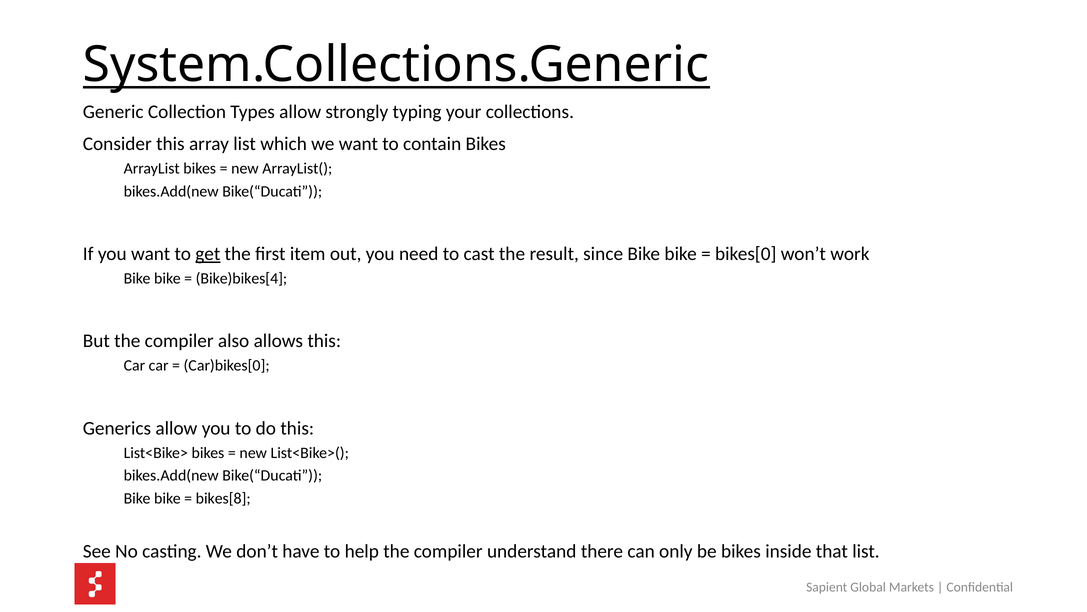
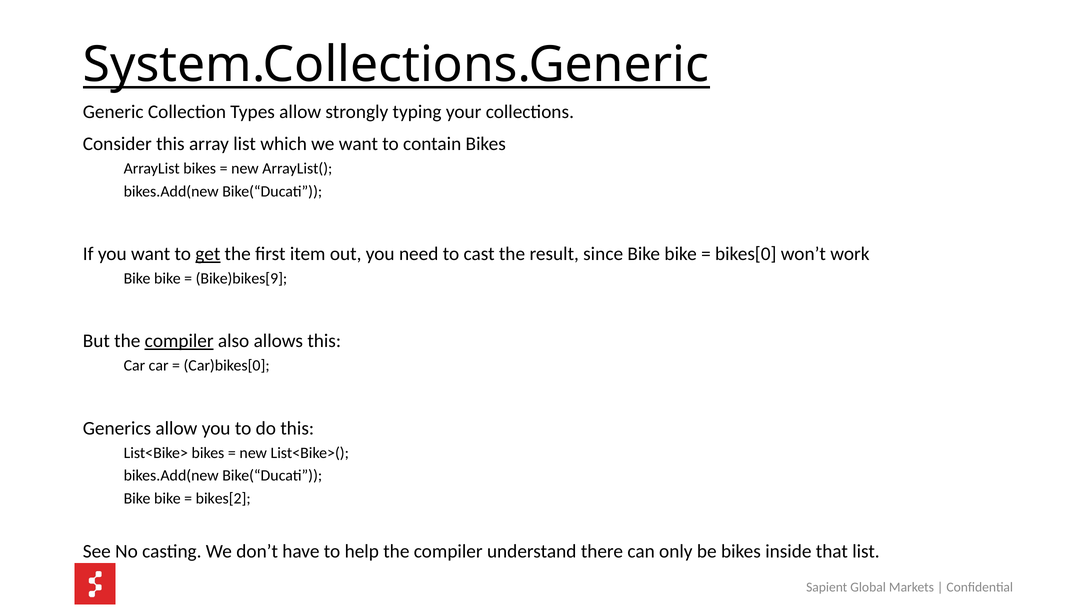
Bike)bikes[4: Bike)bikes[4 -> Bike)bikes[9 (241, 278)
compiler underline: none -> present (179, 341)
bikes[8: bikes[8 -> bikes[2 (223, 498)
